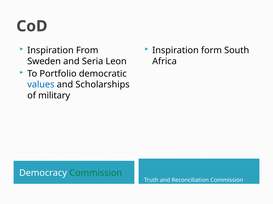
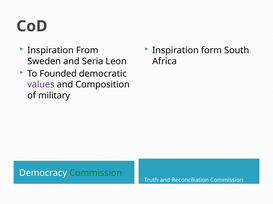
Portfolio: Portfolio -> Founded (58, 74)
values colour: blue -> purple (41, 85)
Scholarships: Scholarships -> Composition (103, 85)
